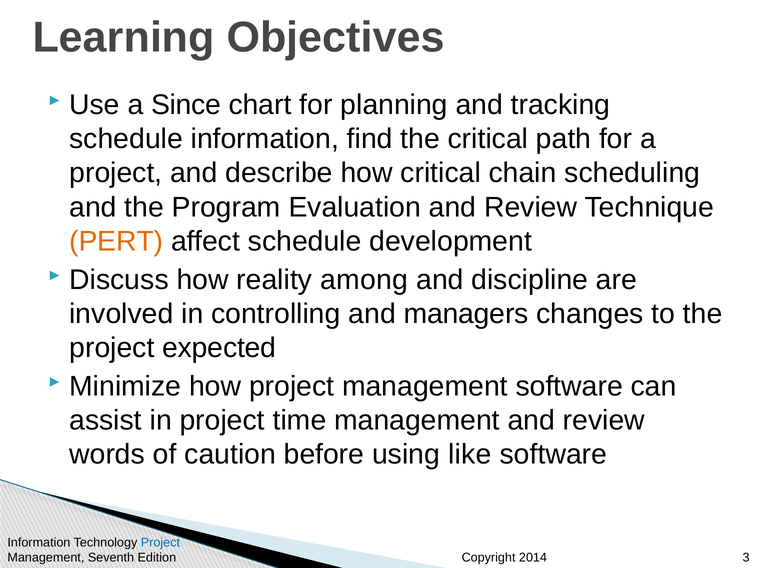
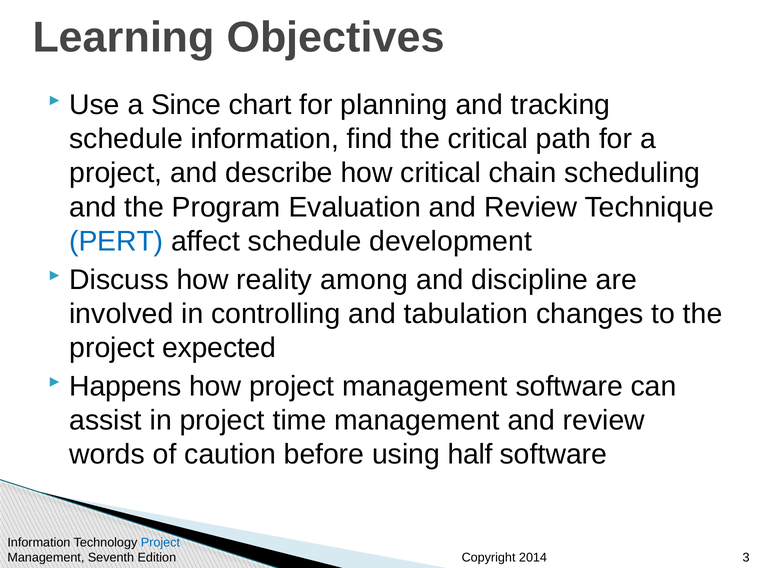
PERT colour: orange -> blue (116, 241)
managers: managers -> tabulation (466, 314)
Minimize: Minimize -> Happens (125, 386)
like: like -> half (470, 454)
